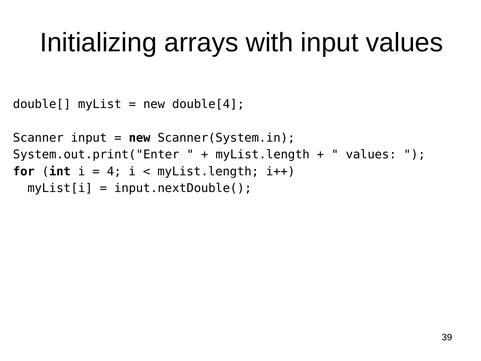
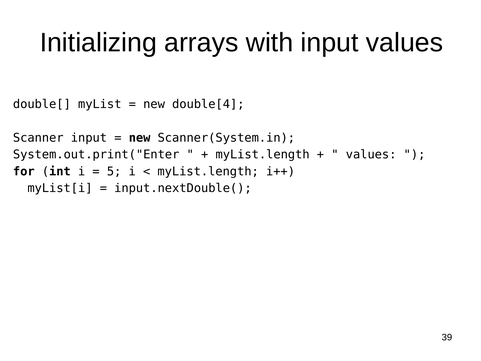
4: 4 -> 5 (114, 171)
